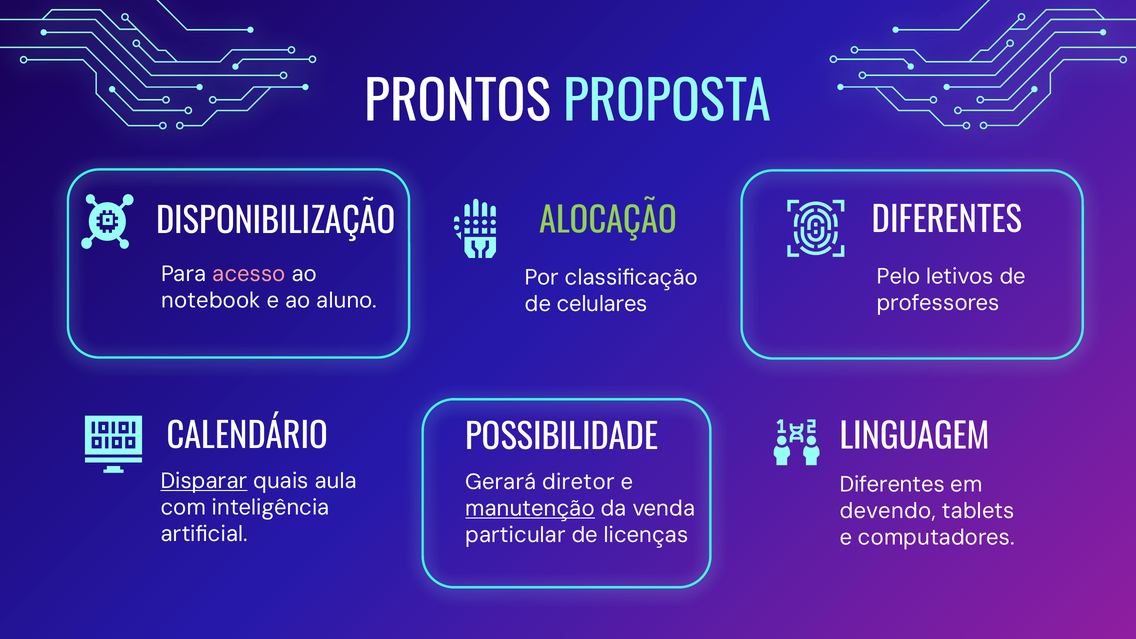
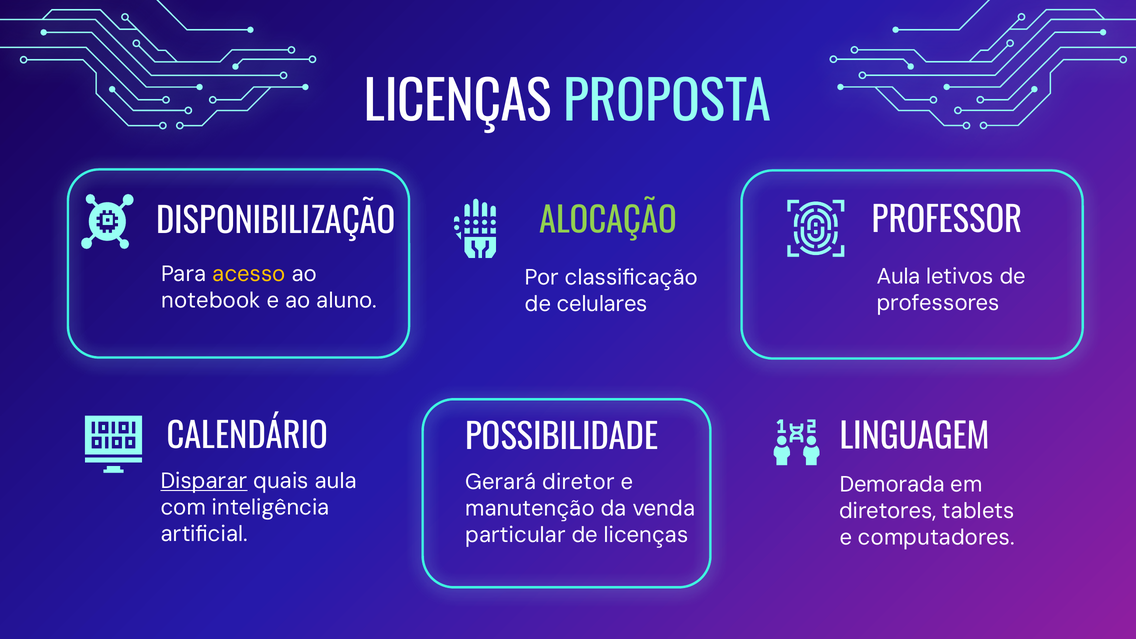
PRONTOS: PRONTOS -> LICENÇAS (458, 103)
DIFERENTES: DIFERENTES -> PROFESSOR (947, 221)
acesso colour: pink -> yellow (249, 274)
Pelo: Pelo -> Aula (899, 276)
Diferentes: Diferentes -> Demorada (892, 485)
manutenção underline: present -> none (530, 509)
devendo: devendo -> diretores (888, 511)
